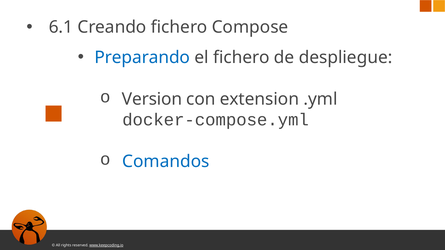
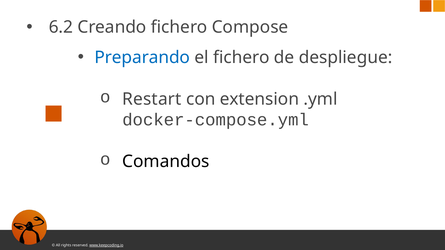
6.1: 6.1 -> 6.2 (61, 27)
Version: Version -> Restart (152, 99)
Comandos colour: blue -> black (166, 162)
